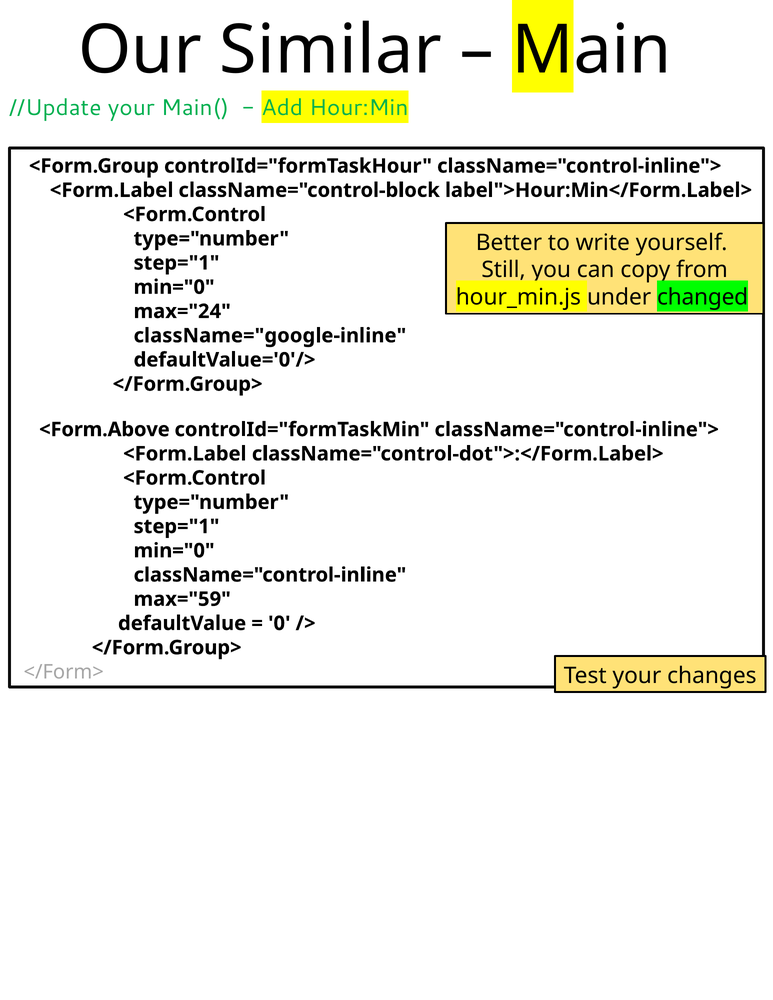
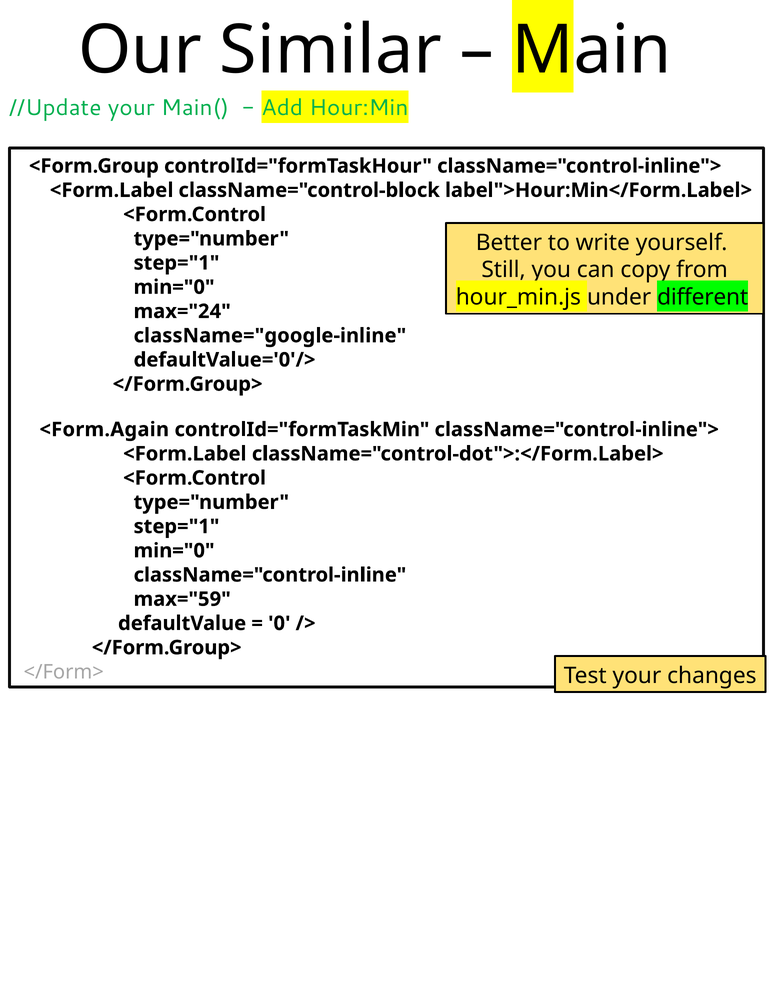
changed: changed -> different (703, 297)
<Form.Above: <Form.Above -> <Form.Again (104, 430)
